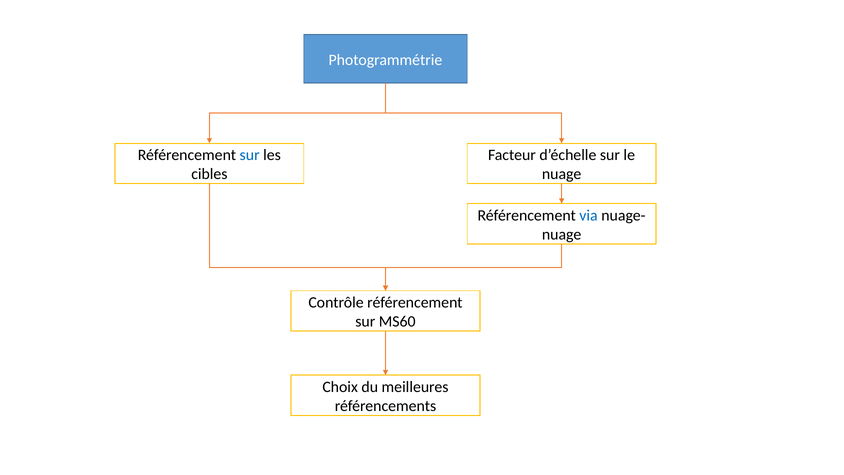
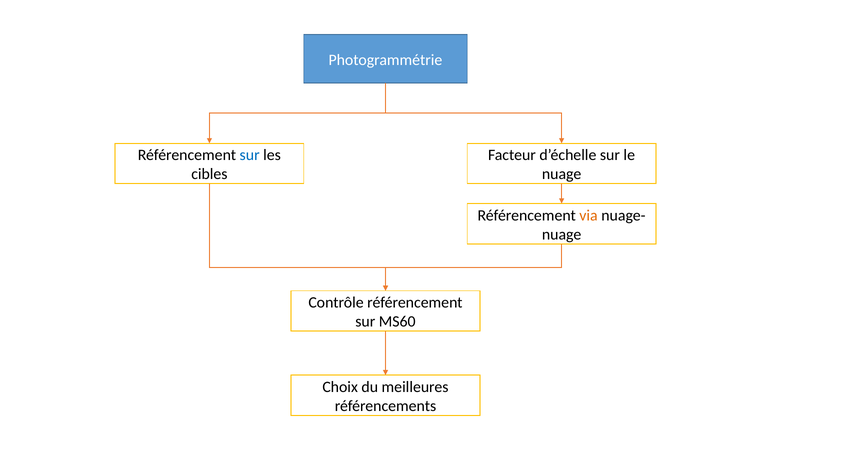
via colour: blue -> orange (589, 215)
